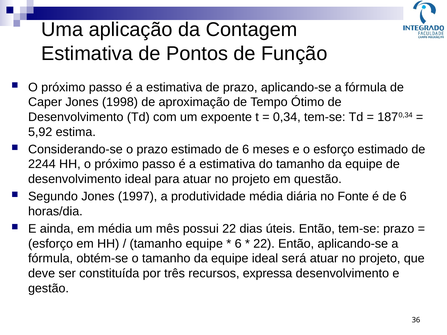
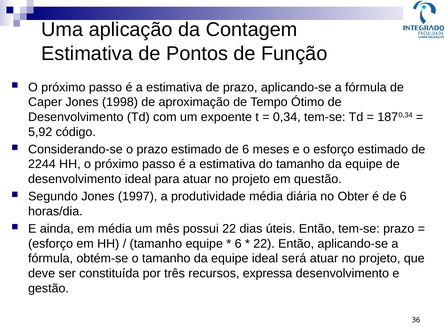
estima: estima -> código (76, 132)
Fonte: Fonte -> Obter (353, 197)
